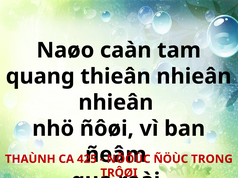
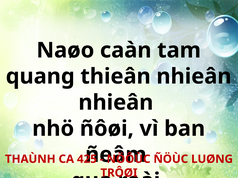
TRONG: TRONG -> LUØNG (212, 159)
